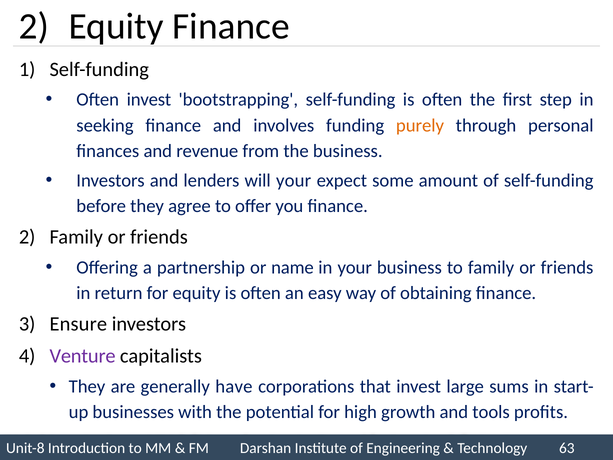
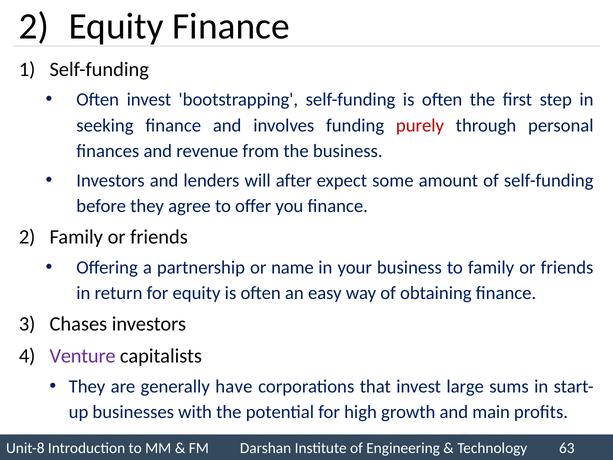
purely colour: orange -> red (420, 125)
will your: your -> after (294, 180)
Ensure: Ensure -> Chases (78, 324)
tools: tools -> main (491, 412)
